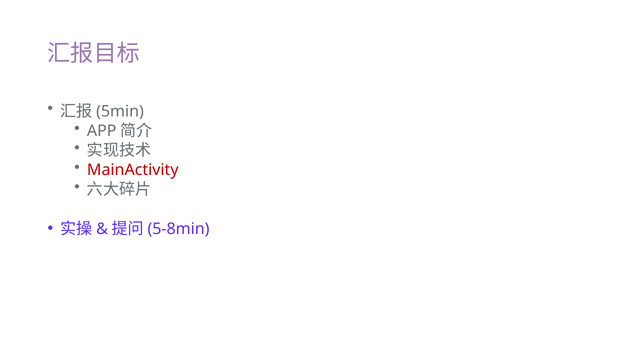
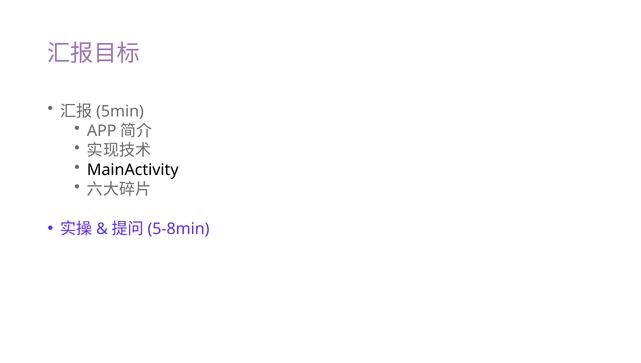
MainActivity colour: red -> black (133, 170)
